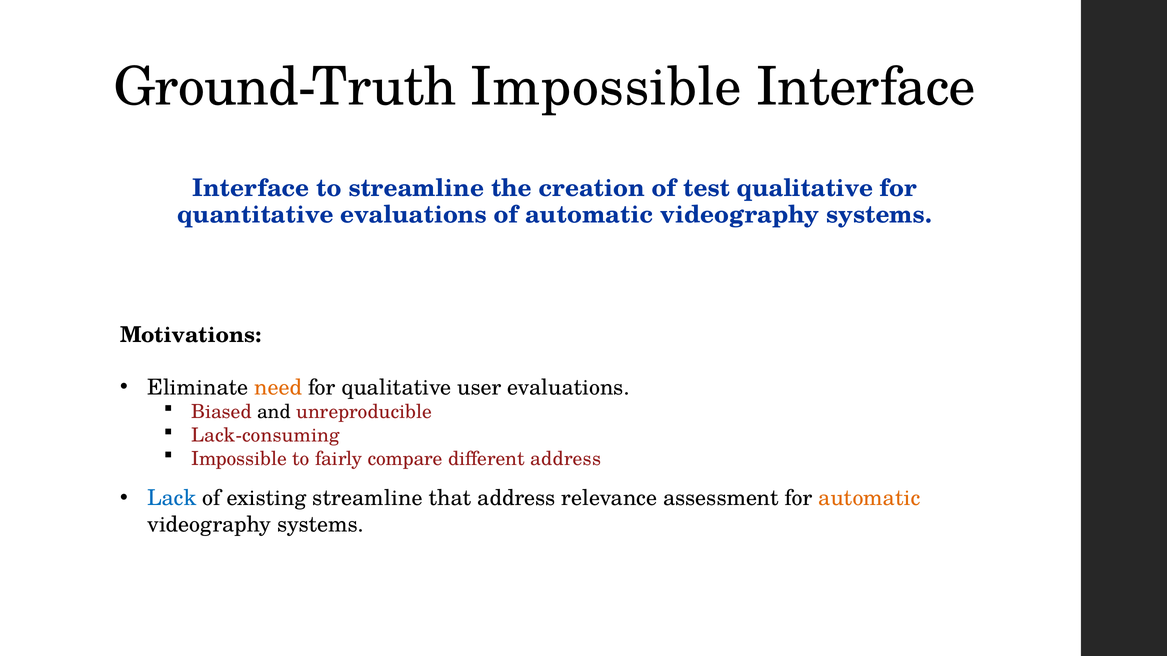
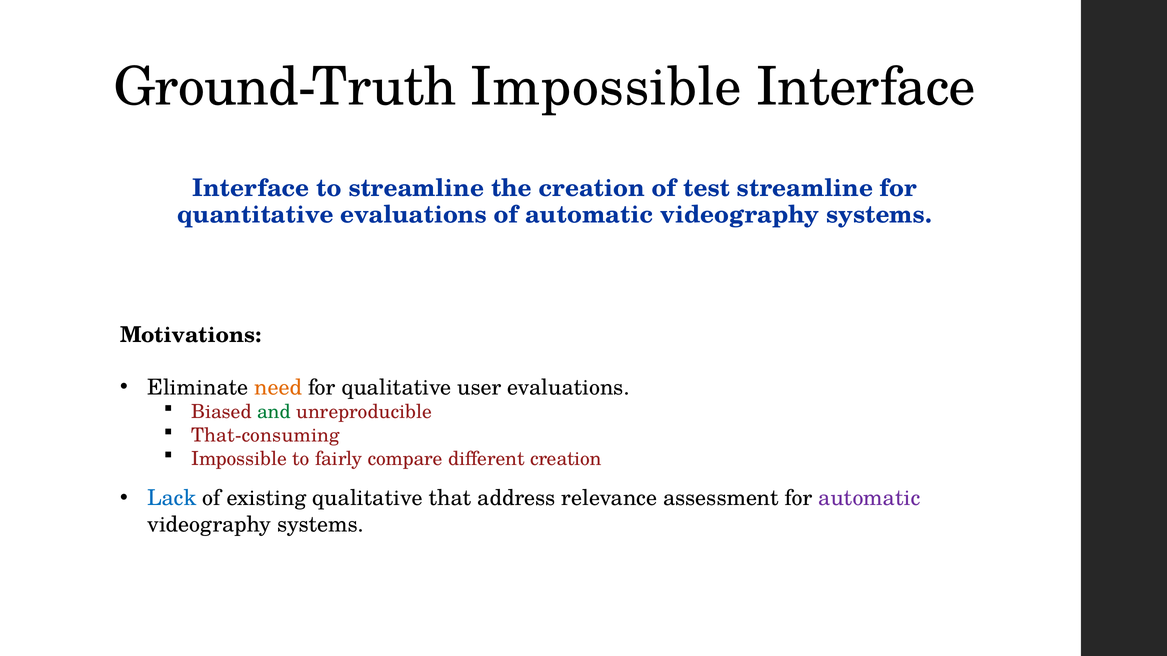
test qualitative: qualitative -> streamline (805, 189)
and colour: black -> green (274, 412)
Lack-consuming: Lack-consuming -> That-consuming (265, 436)
different address: address -> creation (566, 459)
existing streamline: streamline -> qualitative (368, 498)
automatic colour: orange -> purple (869, 498)
